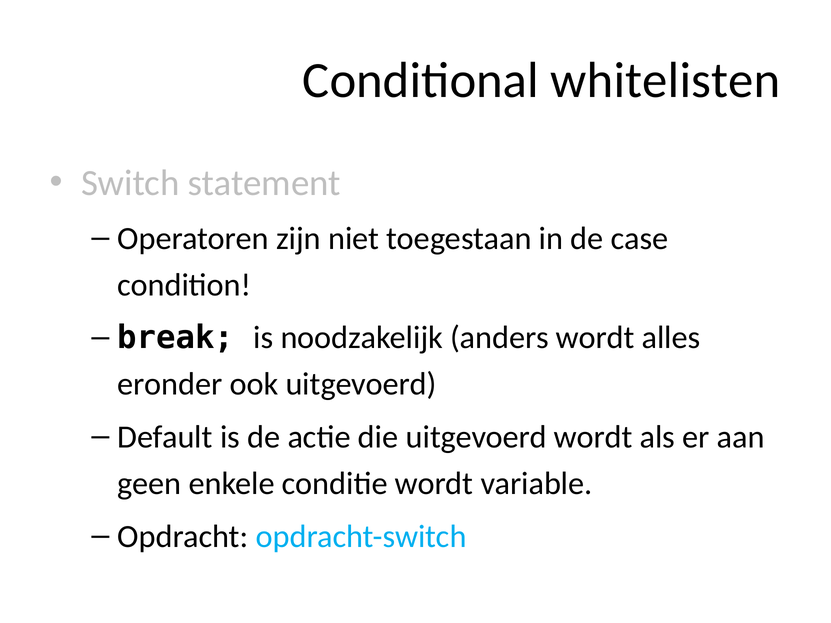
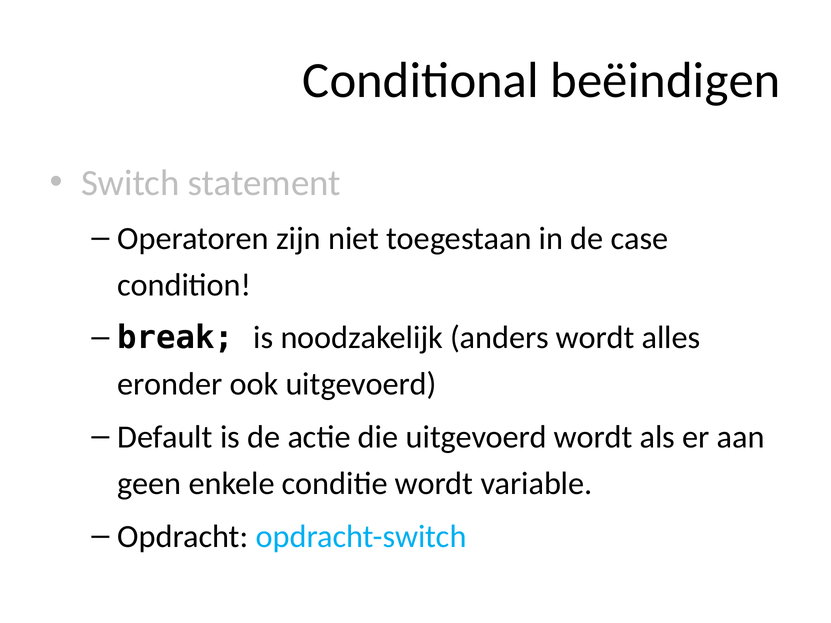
whitelisten: whitelisten -> beëindigen (665, 80)
